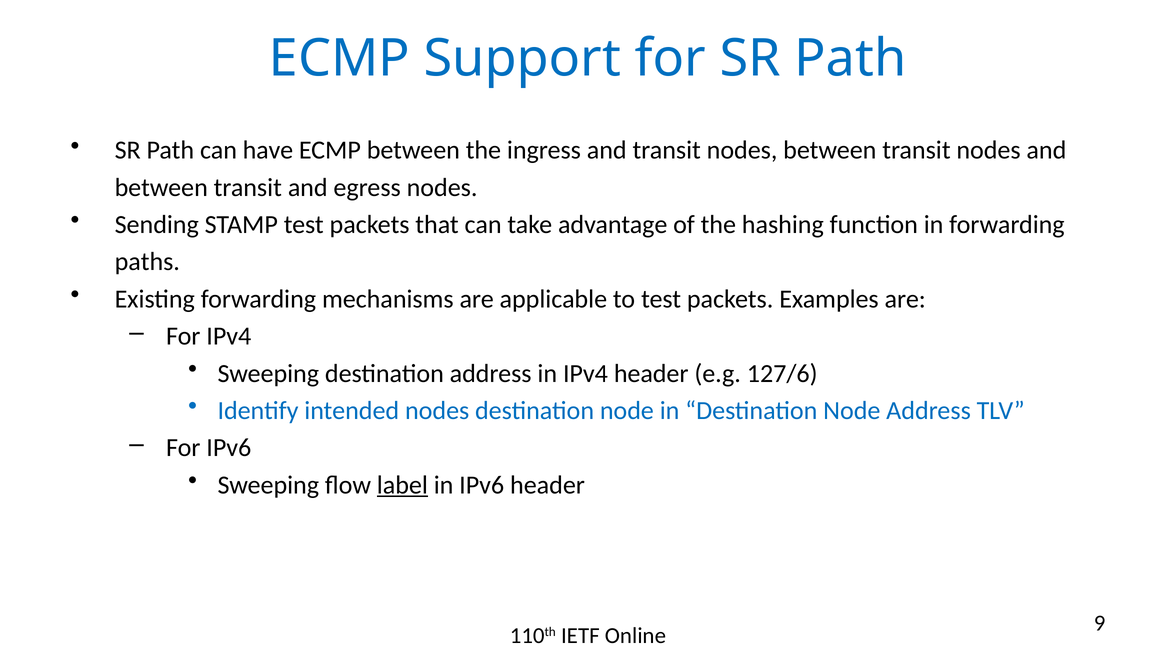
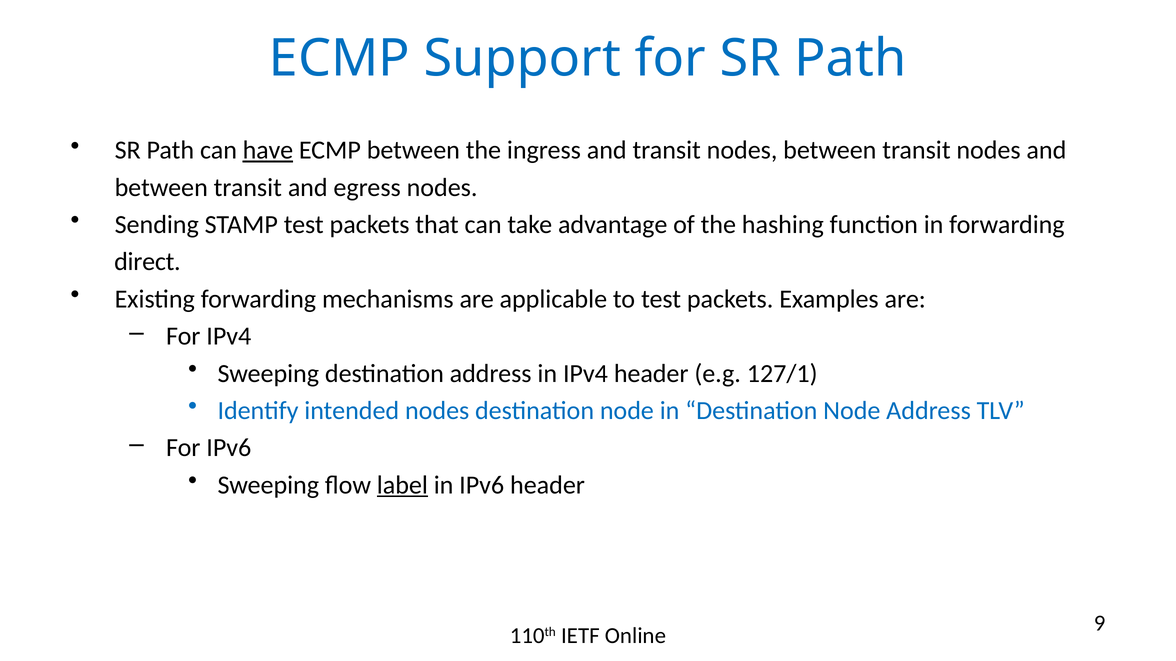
have underline: none -> present (268, 150)
paths: paths -> direct (147, 262)
127/6: 127/6 -> 127/1 (782, 374)
